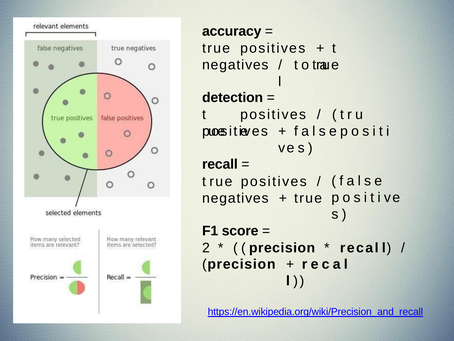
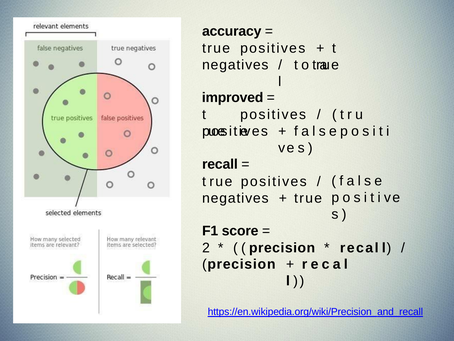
detection: detection -> improved (233, 97)
